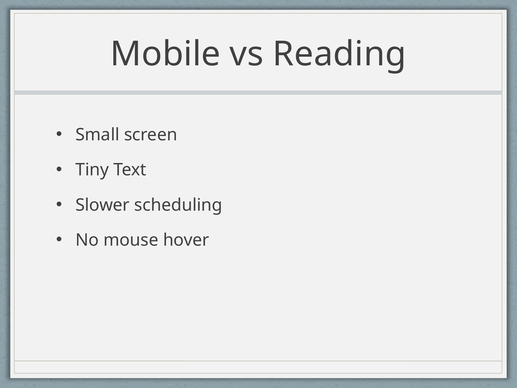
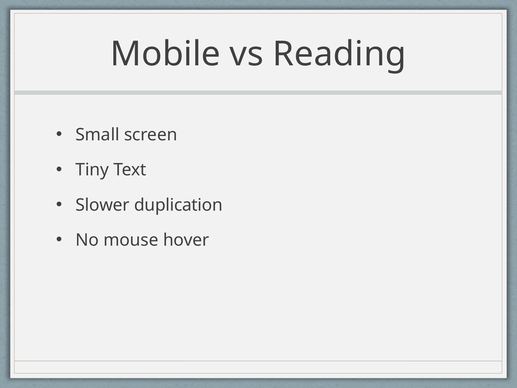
scheduling: scheduling -> duplication (178, 205)
